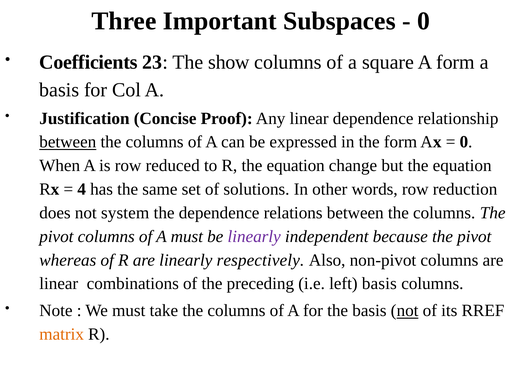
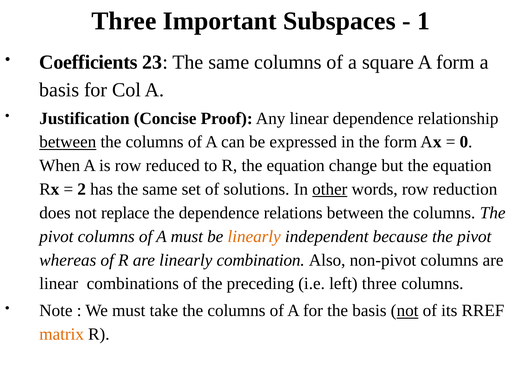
0: 0 -> 1 (423, 21)
23 The show: show -> same (229, 62)
4: 4 -> 2 (82, 189)
other underline: none -> present (330, 189)
system: system -> replace (125, 213)
linearly colour: purple -> orange (254, 236)
respectively: respectively -> combination (261, 260)
left basis: basis -> three (379, 283)
